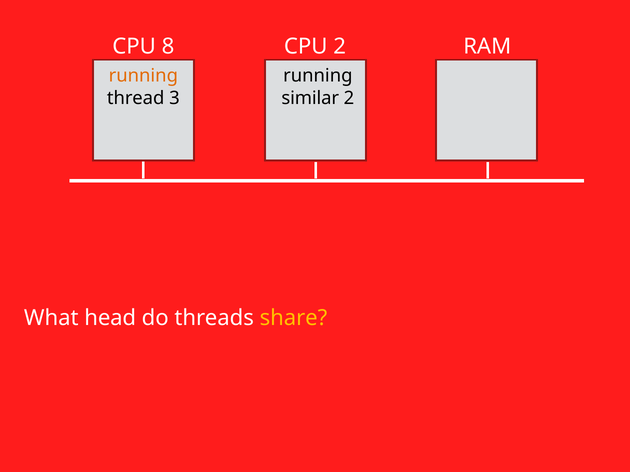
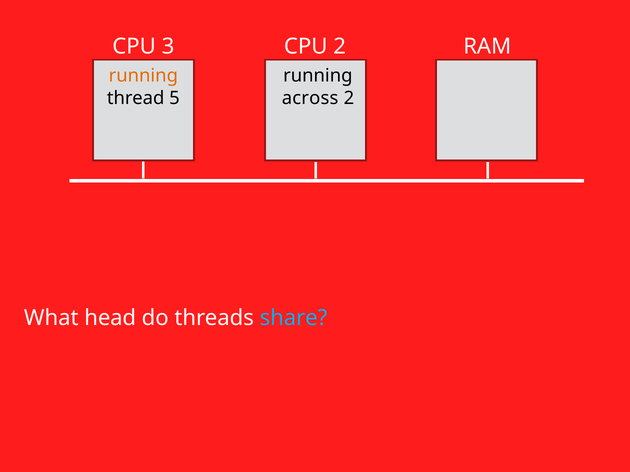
8: 8 -> 3 (168, 46)
3: 3 -> 5 (174, 98)
similar: similar -> across (310, 98)
share colour: yellow -> light blue (293, 318)
